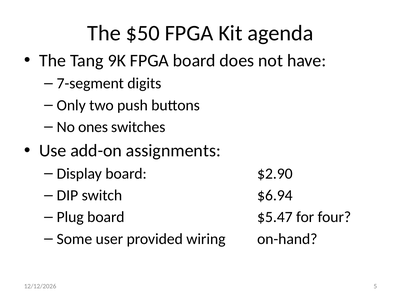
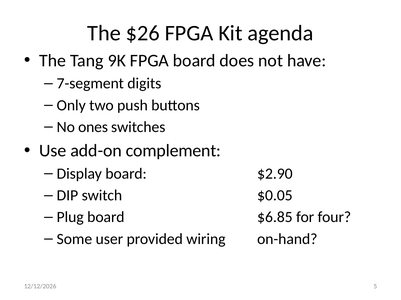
$50: $50 -> $26 (143, 33)
assignments: assignments -> complement (173, 151)
$6.94: $6.94 -> $0.05 (275, 196)
$5.47: $5.47 -> $6.85 (275, 218)
